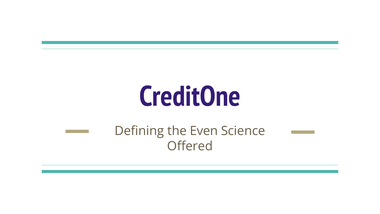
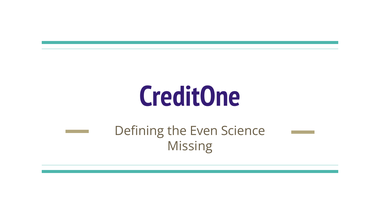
Offered: Offered -> Missing (190, 146)
